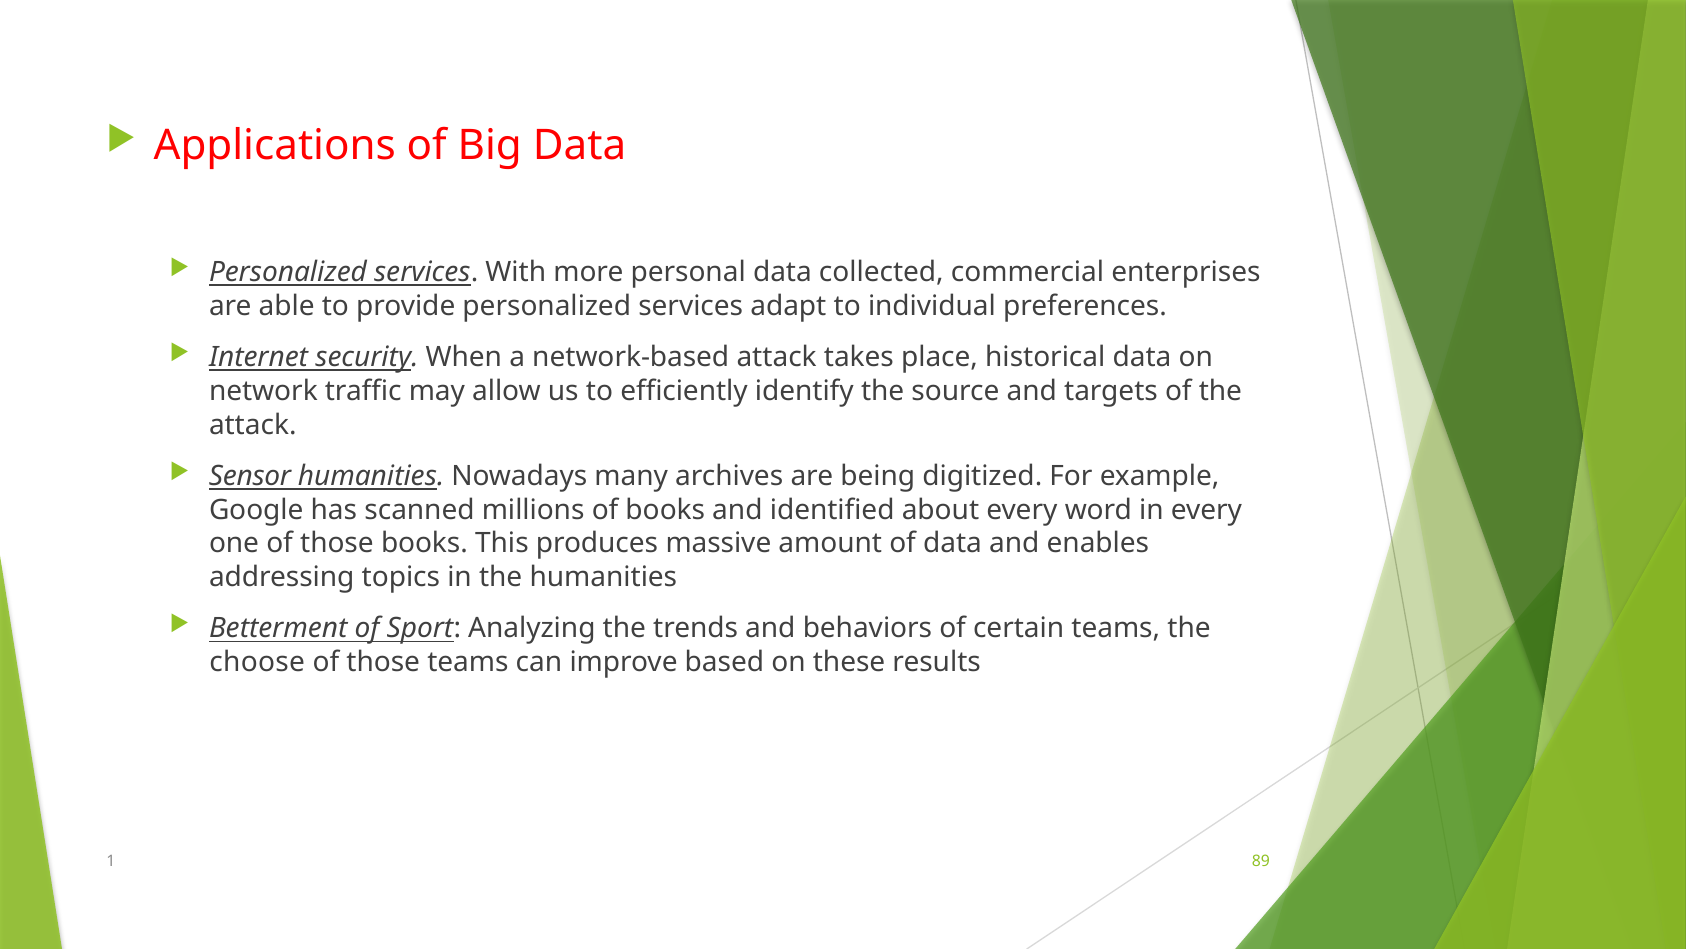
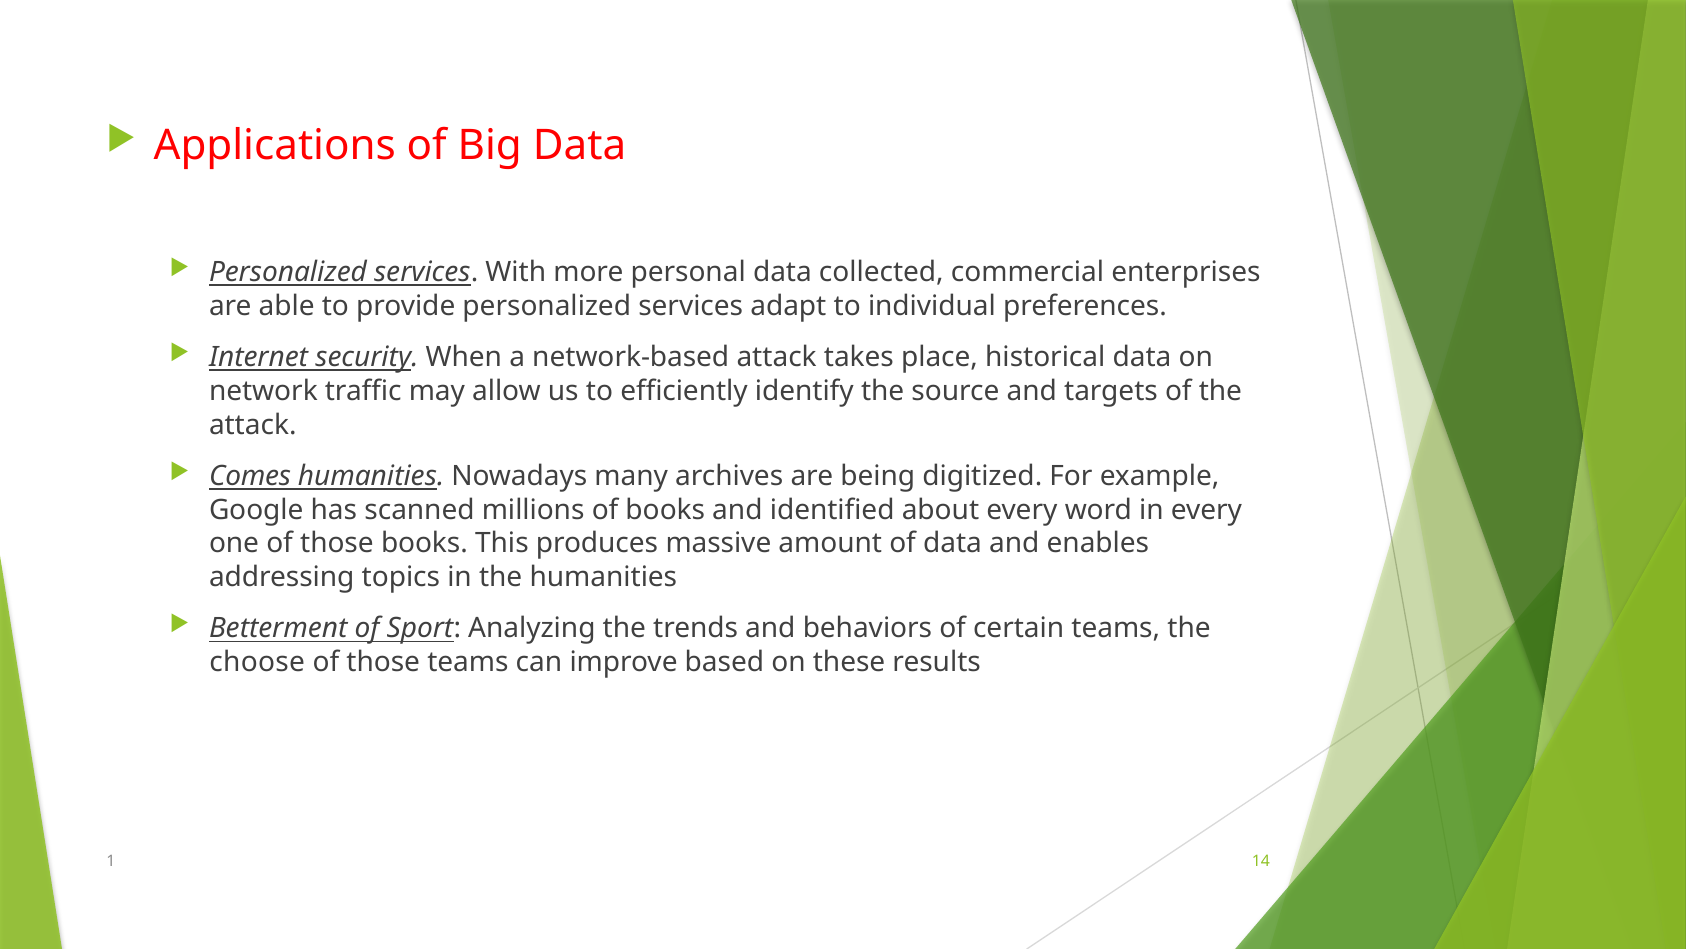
Sensor: Sensor -> Comes (250, 476)
89: 89 -> 14 (1261, 861)
